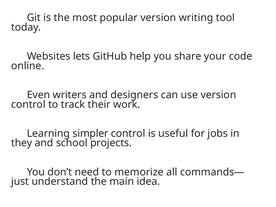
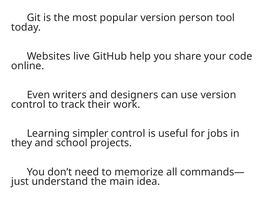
writing: writing -> person (196, 18)
lets: lets -> live (82, 56)
